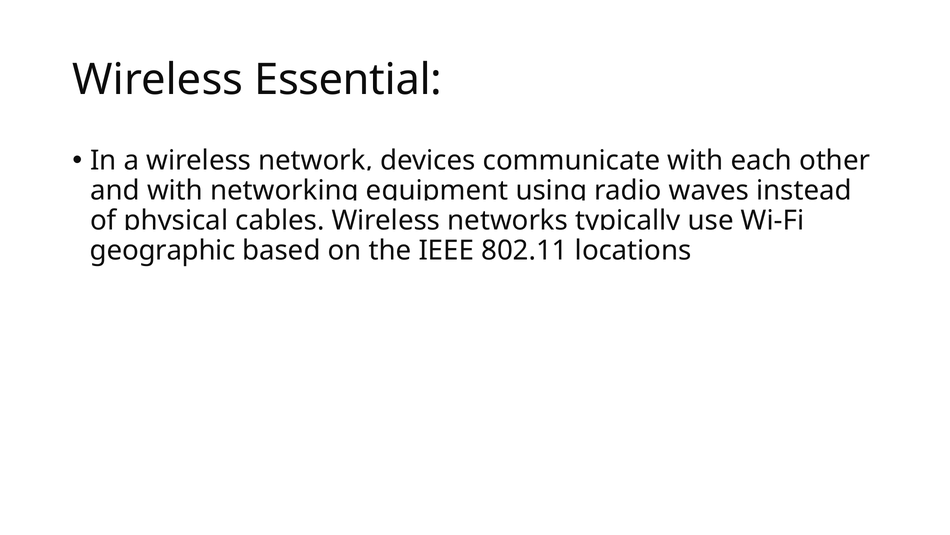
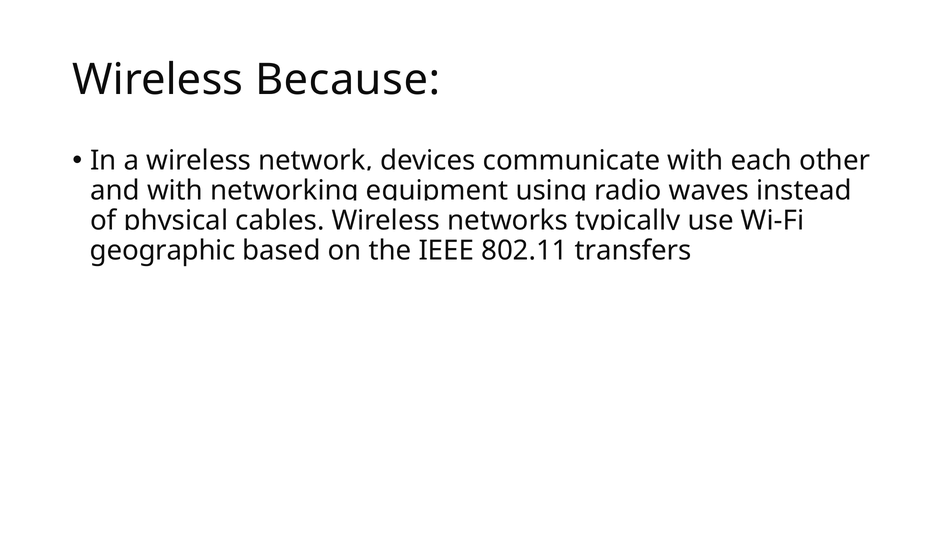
Essential: Essential -> Because (348, 80)
locations: locations -> transfers (633, 250)
